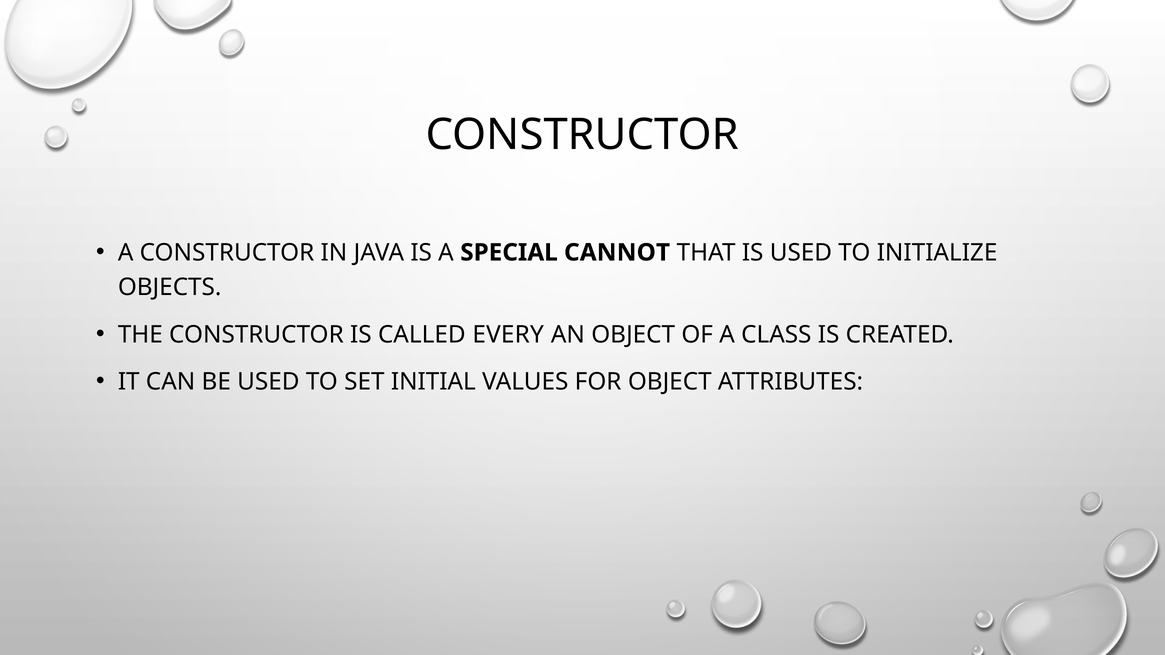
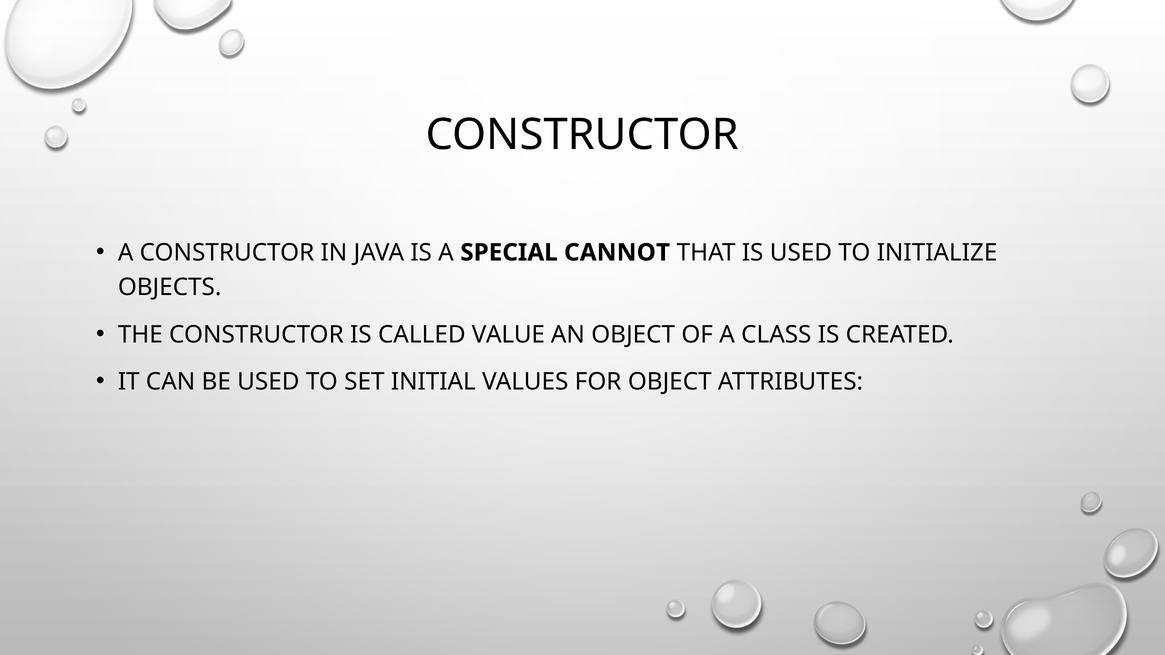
EVERY: EVERY -> VALUE (508, 335)
